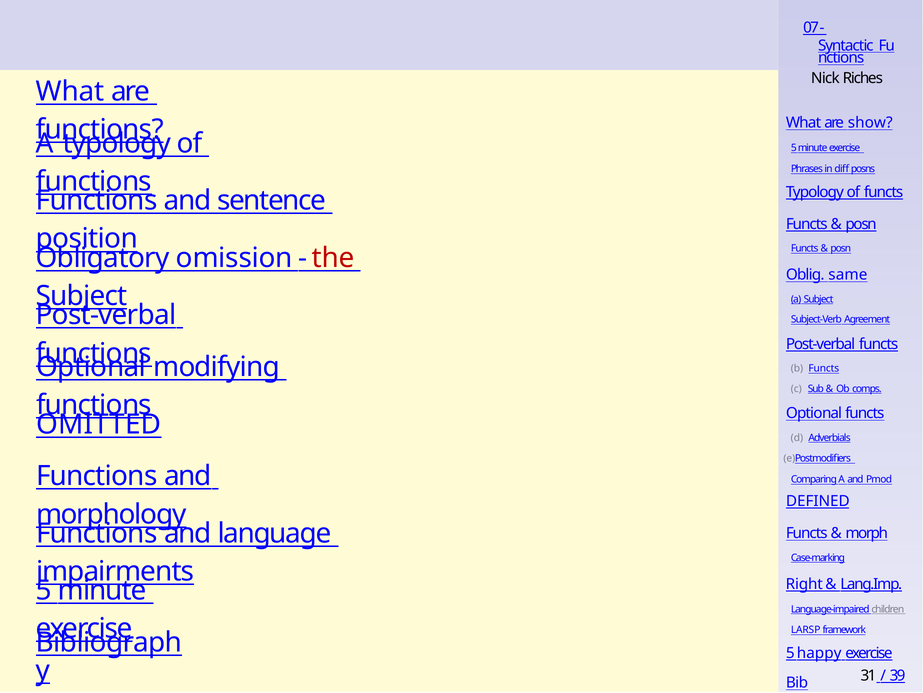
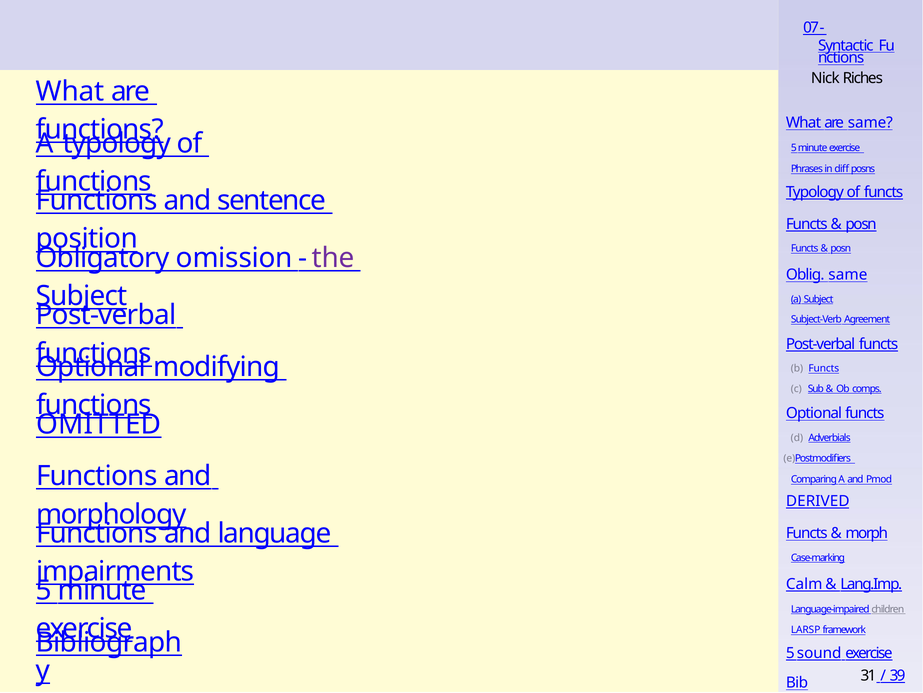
are show: show -> same (870, 123)
the colour: red -> purple (333, 258)
DEFINED: DEFINED -> DERIVED (818, 501)
Right: Right -> Calm (804, 584)
happy: happy -> sound (819, 653)
